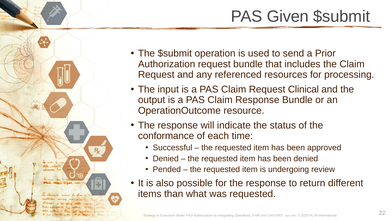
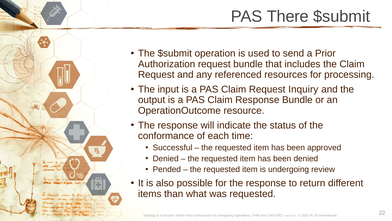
Given: Given -> There (288, 17)
Clinical: Clinical -> Inquiry (303, 89)
